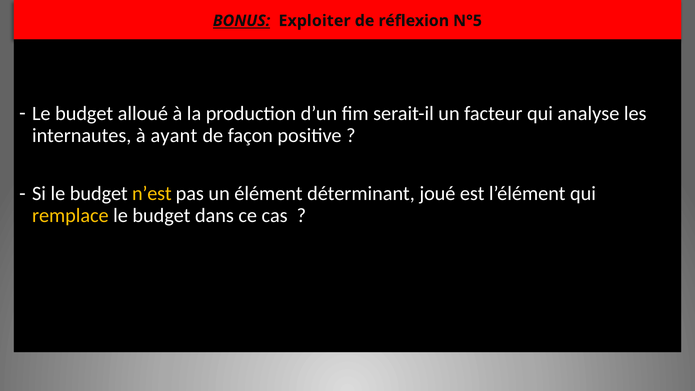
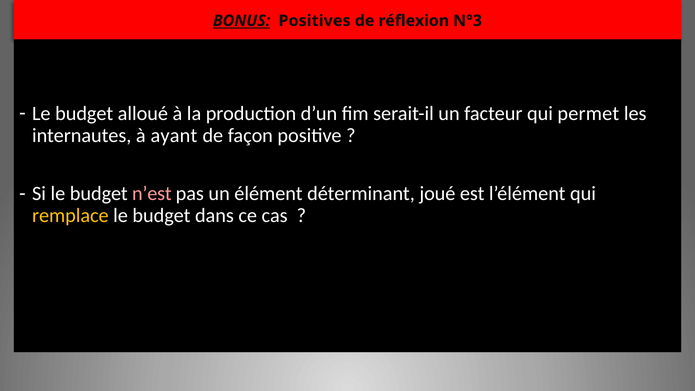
Exploiter: Exploiter -> Positives (315, 21)
N°5: N°5 -> N°3 (468, 21)
analyse: analyse -> permet (588, 113)
n’est colour: yellow -> pink (152, 194)
